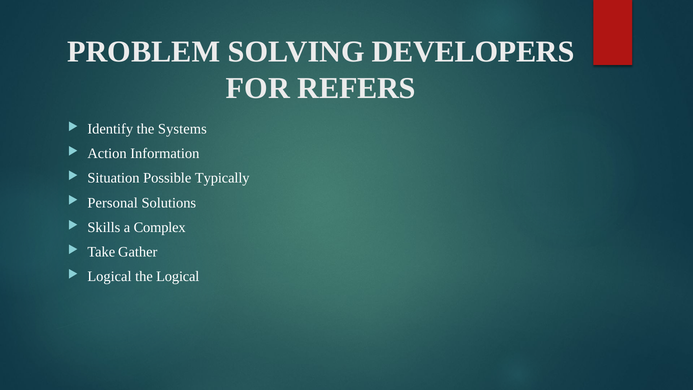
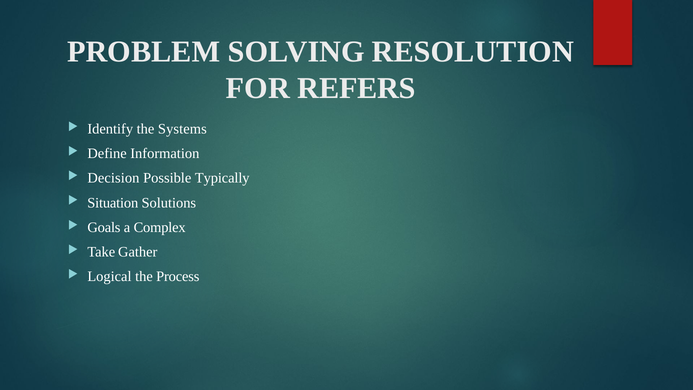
DEVELOPERS: DEVELOPERS -> RESOLUTION (473, 52)
Action: Action -> Define (107, 154)
Situation: Situation -> Decision (113, 178)
Personal: Personal -> Situation (113, 203)
Skills: Skills -> Goals (104, 227)
the Logical: Logical -> Process (178, 276)
